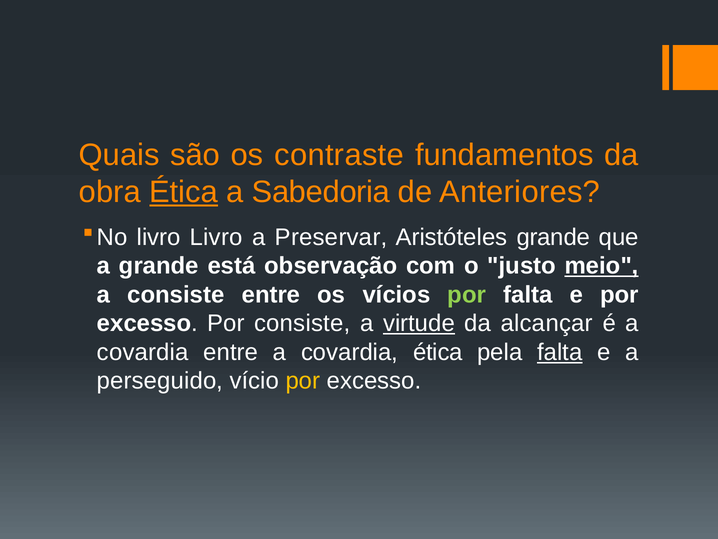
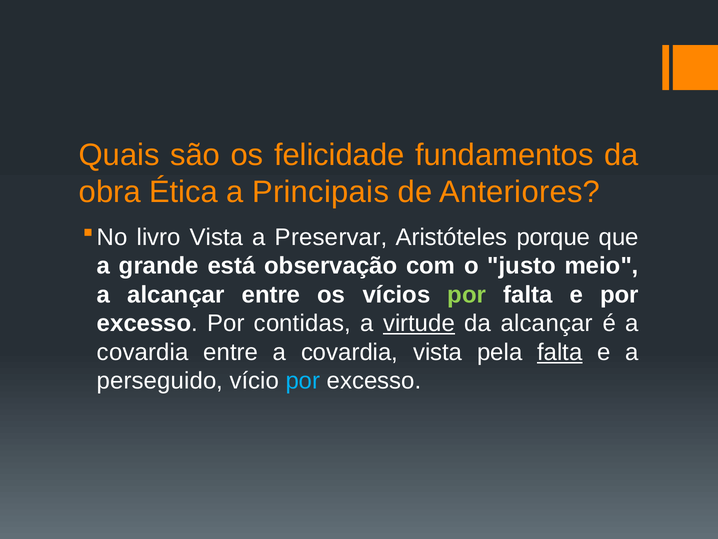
contraste: contraste -> felicidade (339, 155)
Ética underline: present -> none (184, 192)
Sabedoria: Sabedoria -> Principais (321, 192)
livro Livro: Livro -> Vista (216, 237)
Aristóteles grande: grande -> porque (553, 237)
meio underline: present -> none (602, 266)
a consiste: consiste -> alcançar (176, 295)
Por consiste: consiste -> contidas (302, 323)
covardia ética: ética -> vista (438, 352)
por colour: yellow -> light blue (303, 381)
